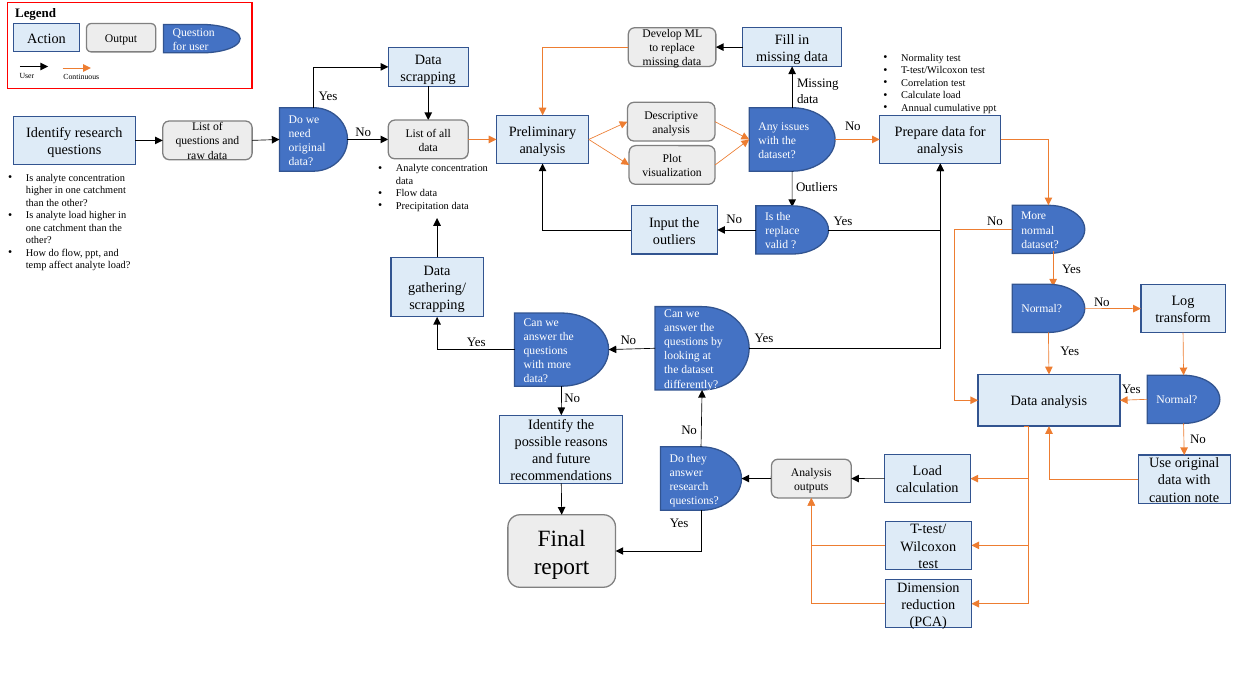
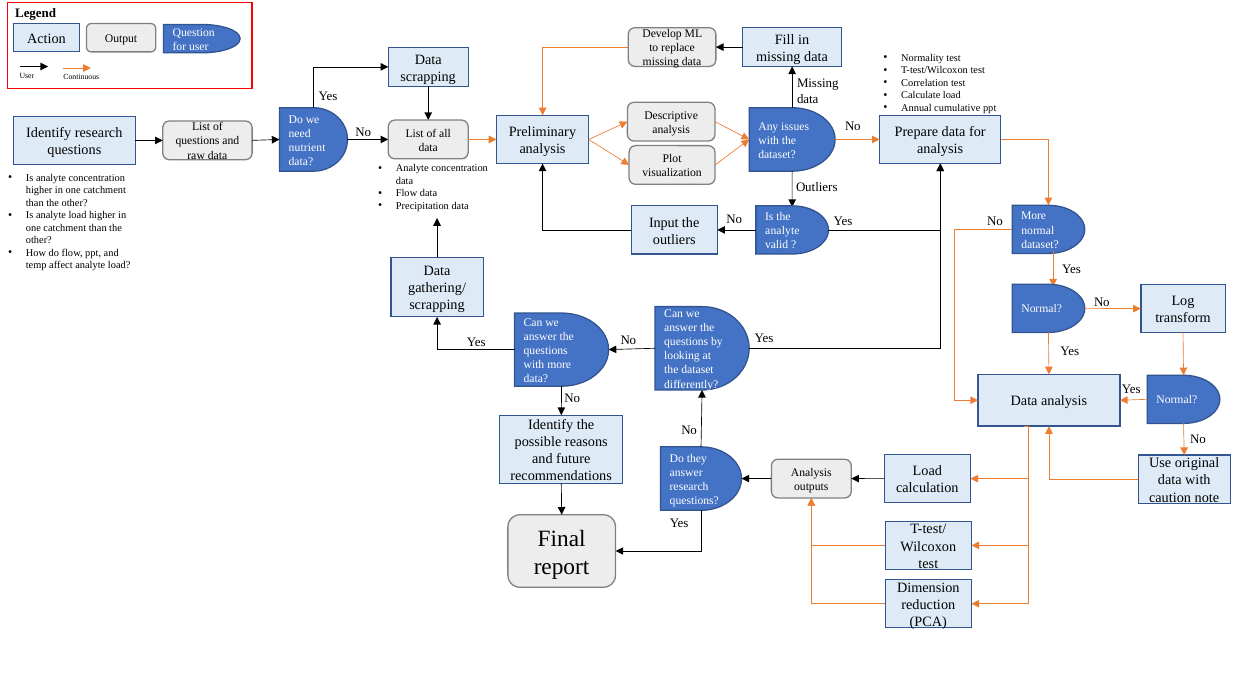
original: original -> nutrient (307, 147)
replace: replace -> analyte (782, 231)
